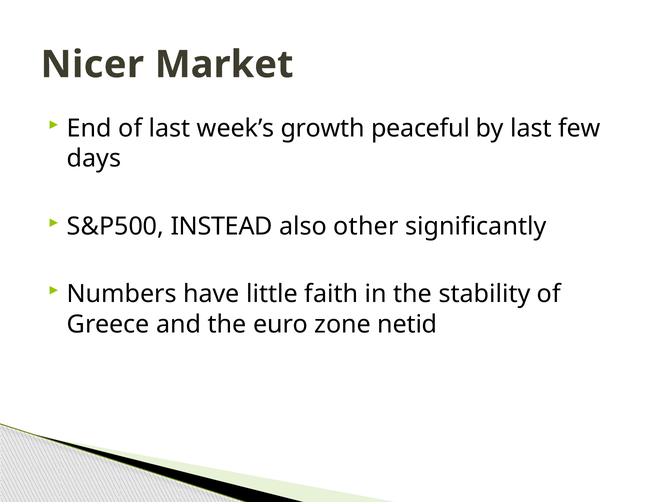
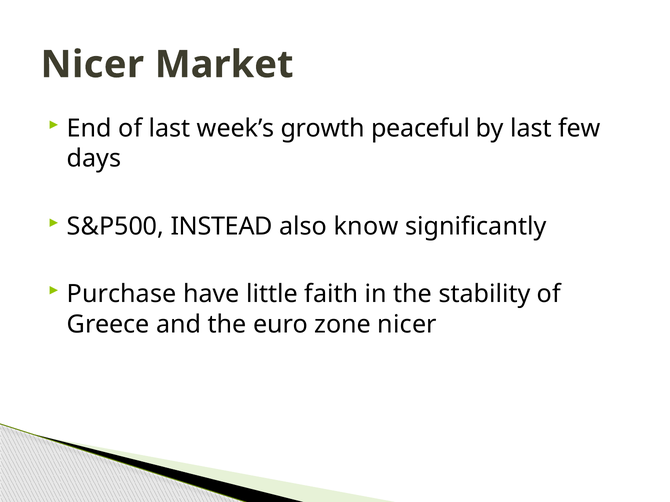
other: other -> know (366, 227)
Numbers: Numbers -> Purchase (122, 294)
zone netid: netid -> nicer (407, 325)
